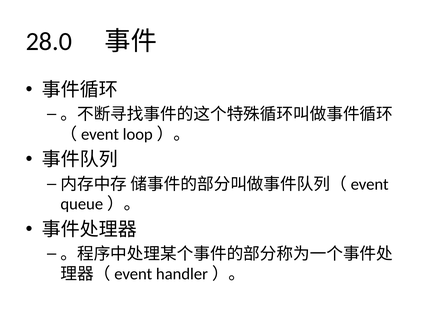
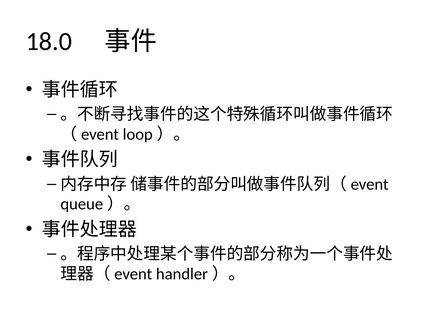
28.0: 28.0 -> 18.0 (49, 41)
